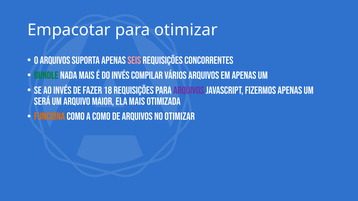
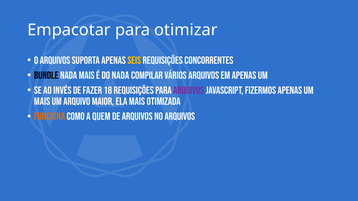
seis colour: pink -> yellow (134, 61)
Bundle colour: green -> black (46, 75)
do invés: invés -> nada (120, 75)
será: será -> mais (42, 102)
a como: como -> quem (101, 117)
no otimizar: otimizar -> arquivos (180, 117)
